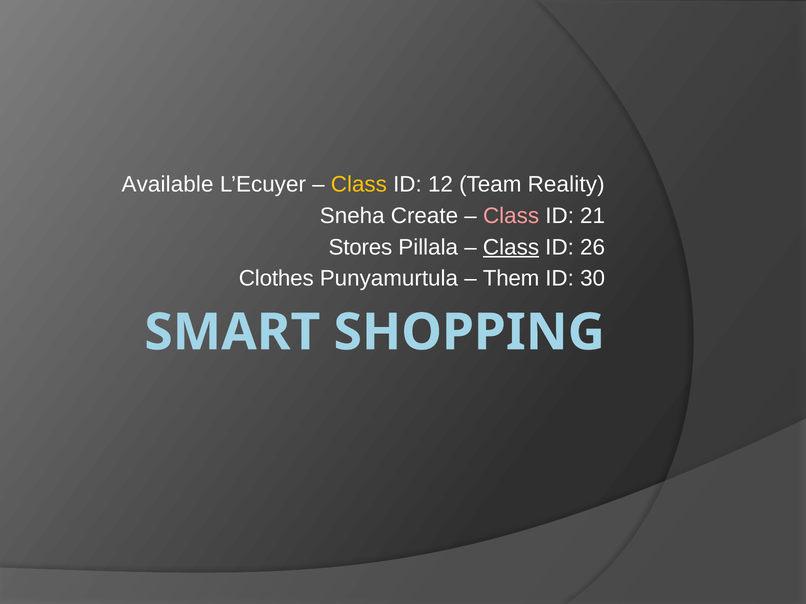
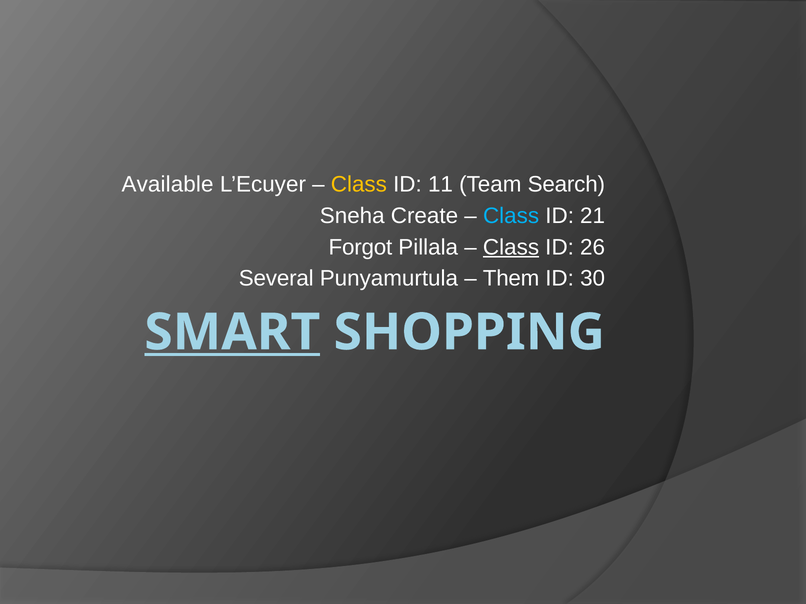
12: 12 -> 11 (440, 185)
Reality: Reality -> Search (566, 185)
Class colour: pink -> light blue (511, 216)
Stores: Stores -> Forgot (360, 247)
Clothes: Clothes -> Several (276, 279)
SMART underline: none -> present (232, 333)
